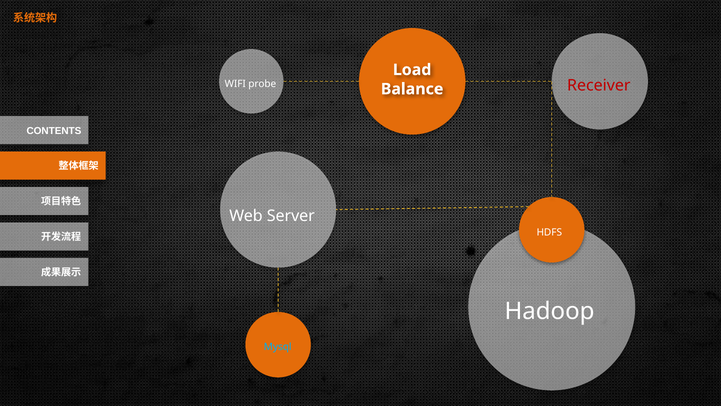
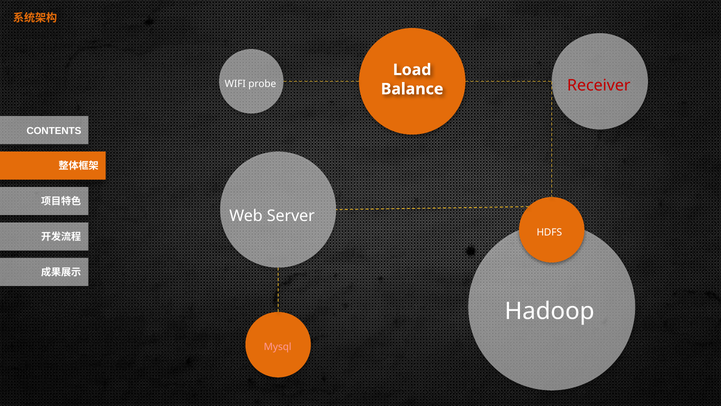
Mysql colour: light blue -> pink (278, 347)
